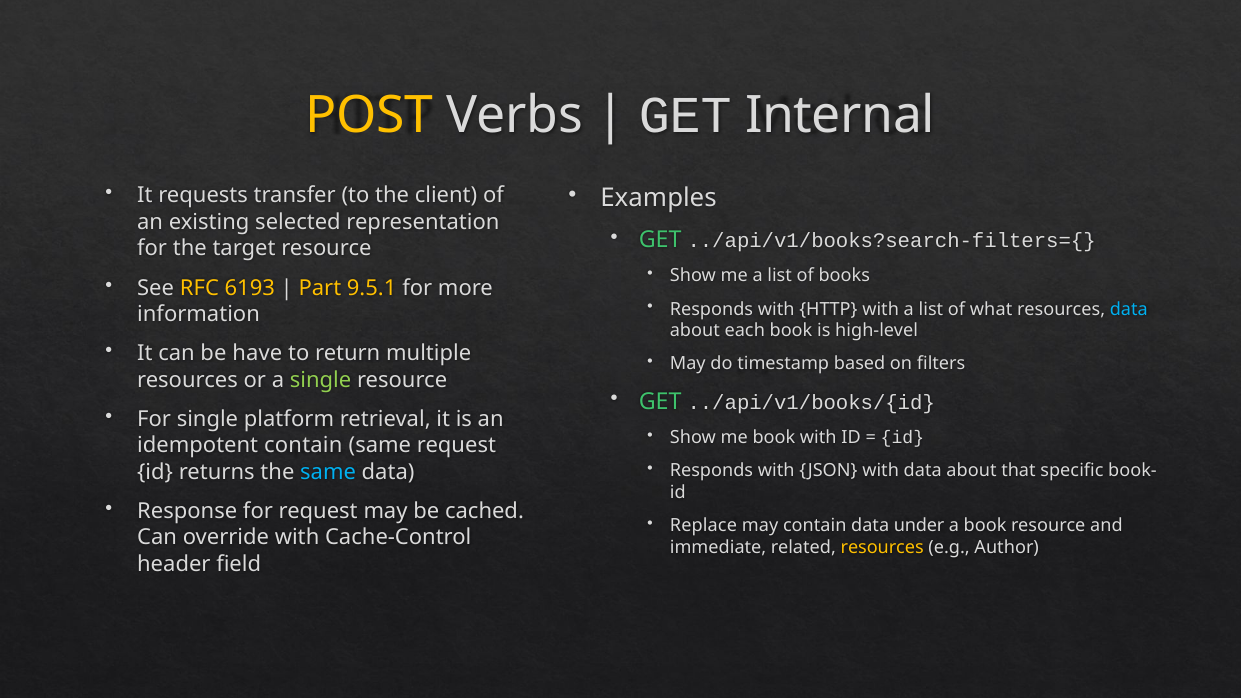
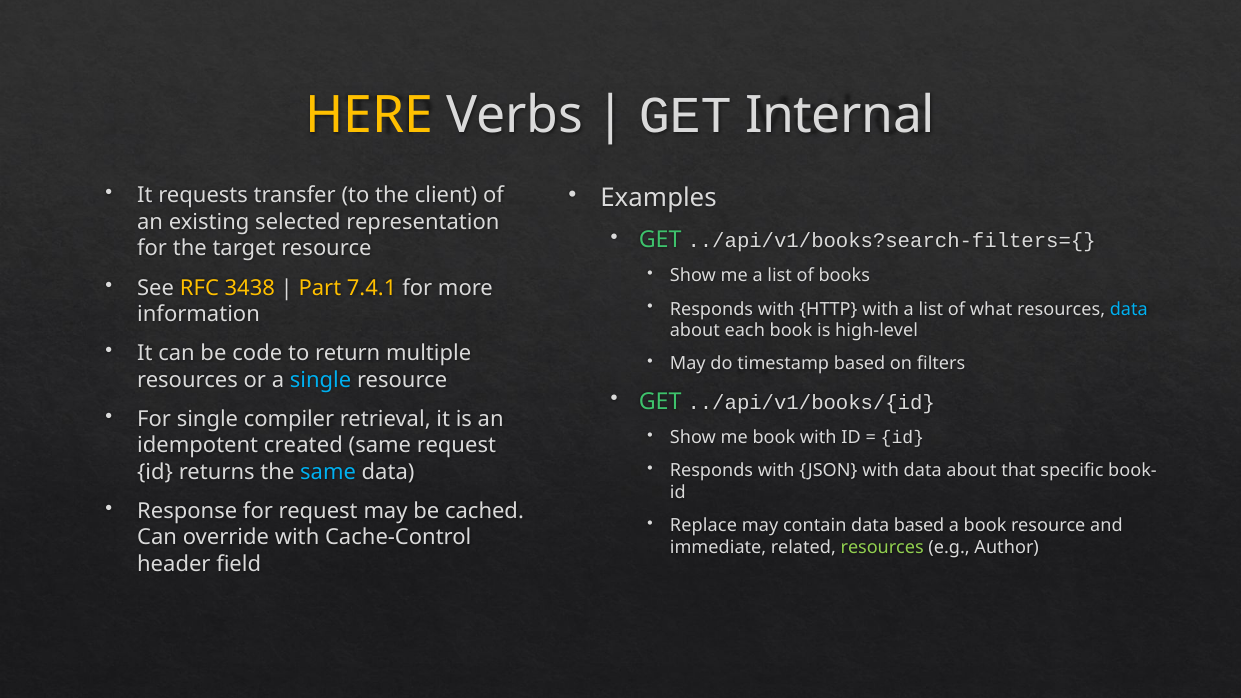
POST: POST -> HERE (369, 115)
6193: 6193 -> 3438 (250, 288)
9.5.1: 9.5.1 -> 7.4.1 (372, 288)
have: have -> code (257, 353)
single colour: light green -> light blue (321, 380)
platform: platform -> compiler (289, 419)
idempotent contain: contain -> created (303, 446)
data under: under -> based (919, 526)
resources colour: yellow -> light green (882, 547)
